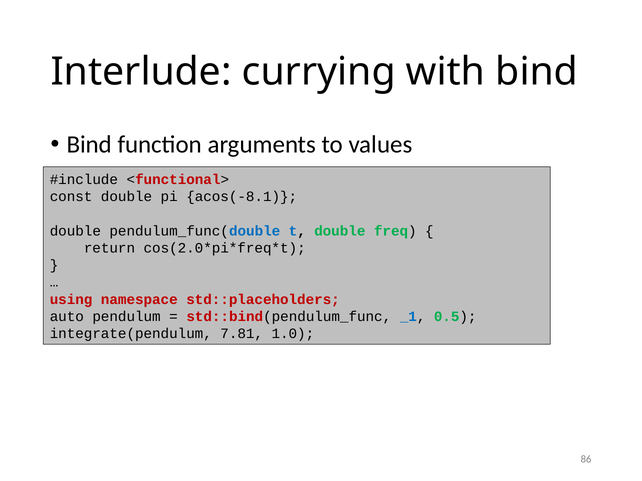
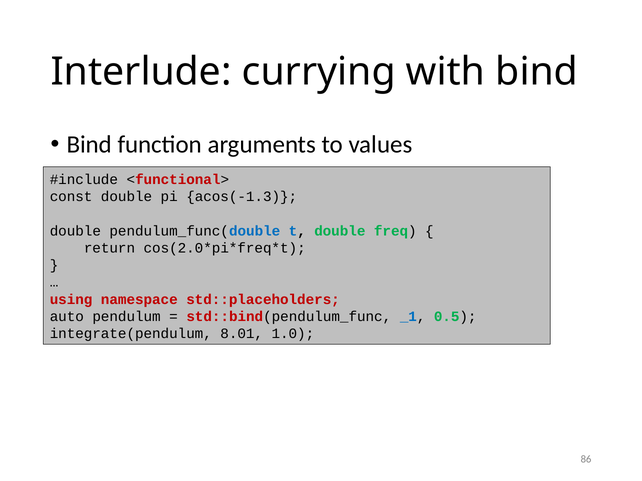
acos(-8.1: acos(-8.1 -> acos(-1.3 (242, 197)
7.81: 7.81 -> 8.01 (242, 334)
